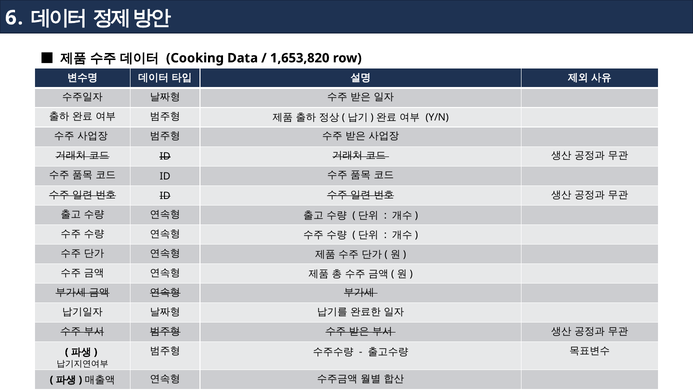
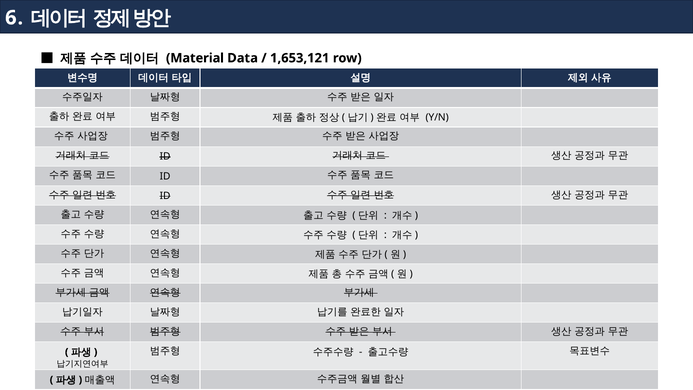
Cooking: Cooking -> Material (195, 58)
1,653,820: 1,653,820 -> 1,653,121 (300, 58)
